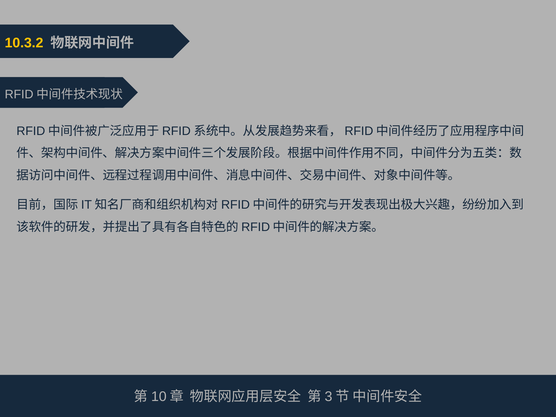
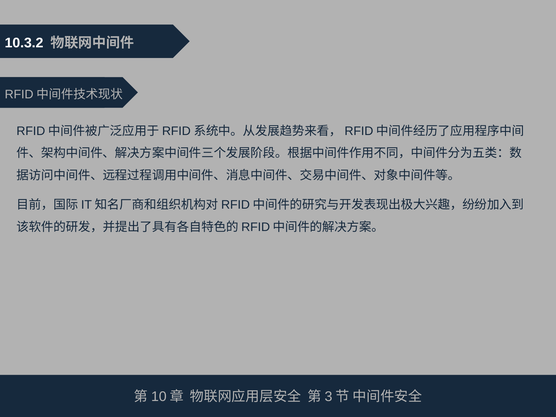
10.3.2 colour: yellow -> white (24, 43)
